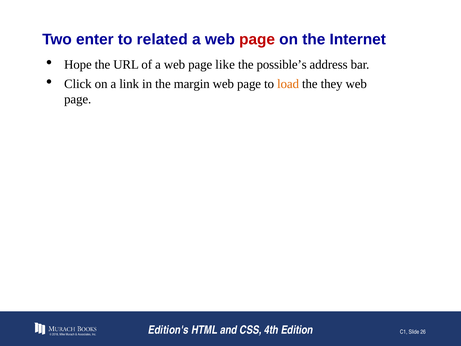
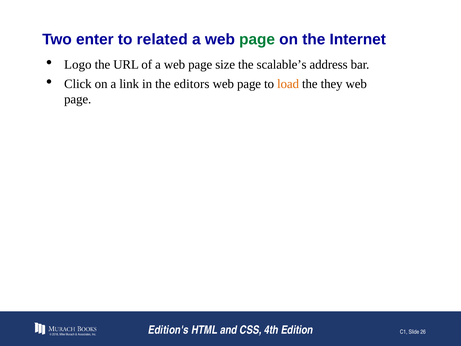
page colour: red -> green (257, 39)
Hope: Hope -> Logo (78, 65)
like: like -> size (225, 65)
possible’s: possible’s -> scalable’s (282, 65)
margin: margin -> editors (192, 84)
